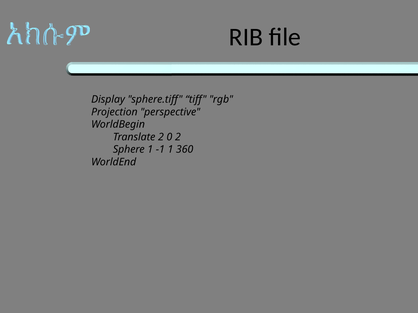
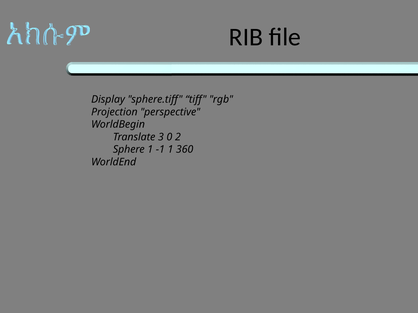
Translate 2: 2 -> 3 (161, 137)
